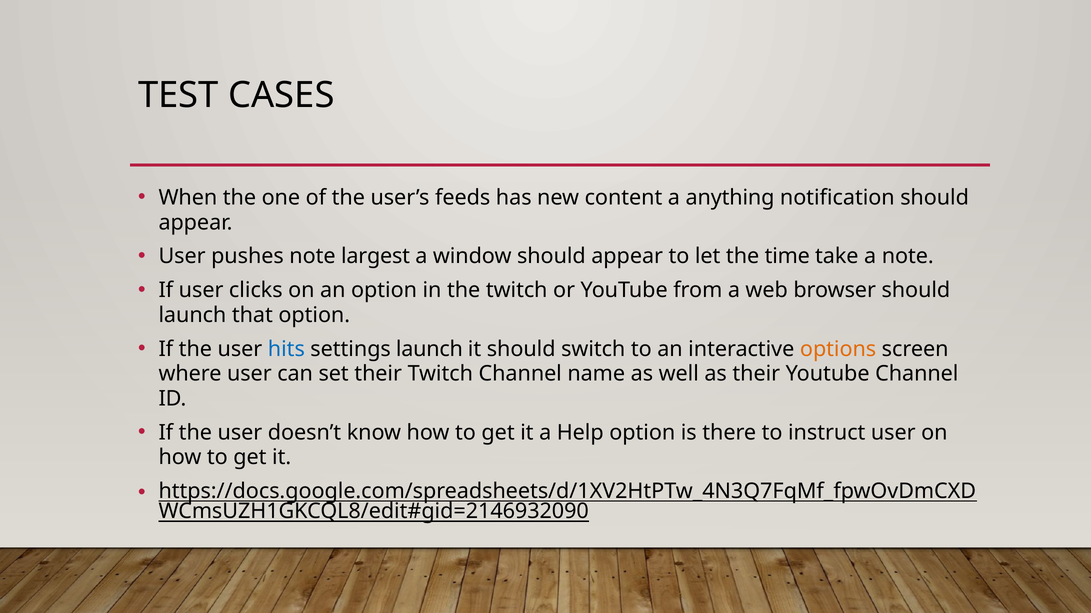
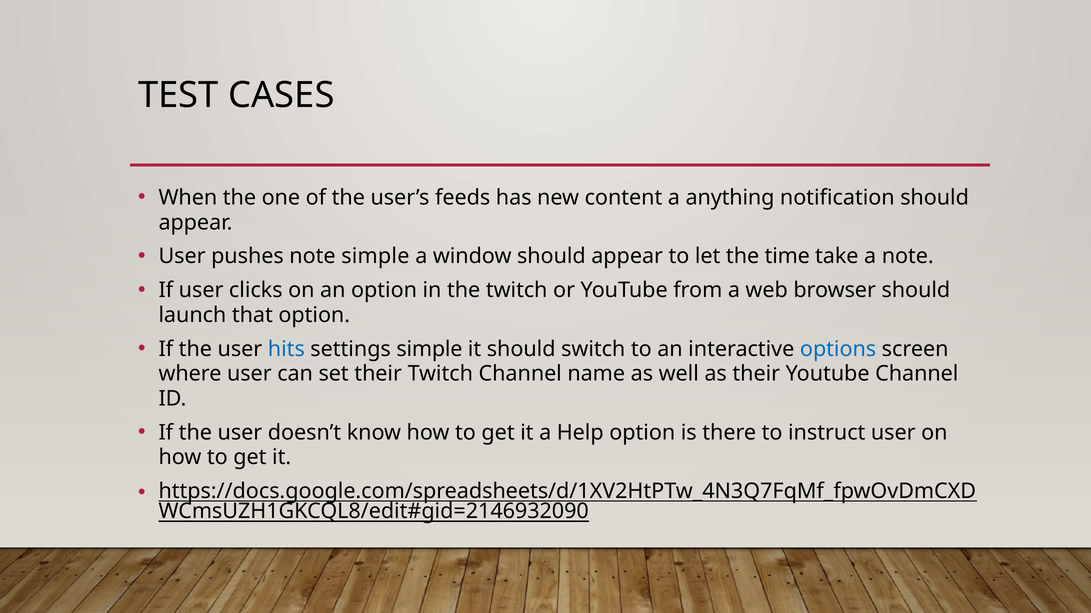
note largest: largest -> simple (375, 257)
settings launch: launch -> simple (429, 349)
options colour: orange -> blue (838, 349)
